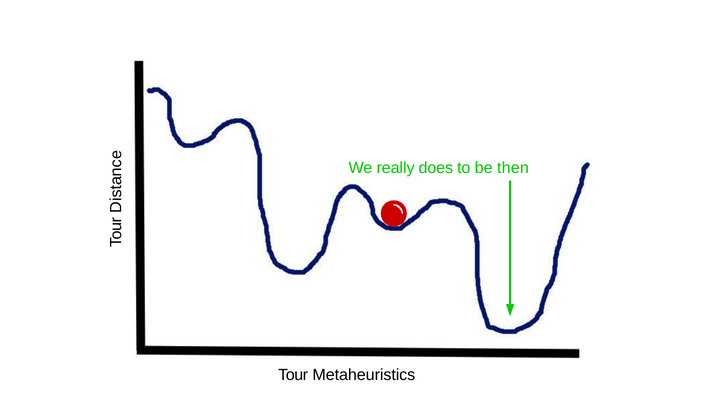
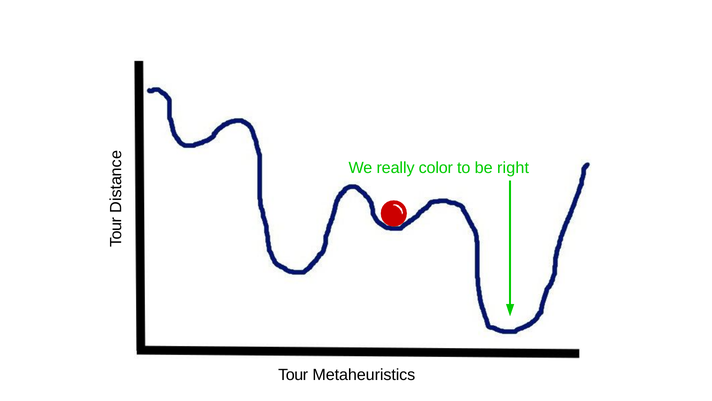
does: does -> color (436, 167)
then: then -> right (513, 167)
